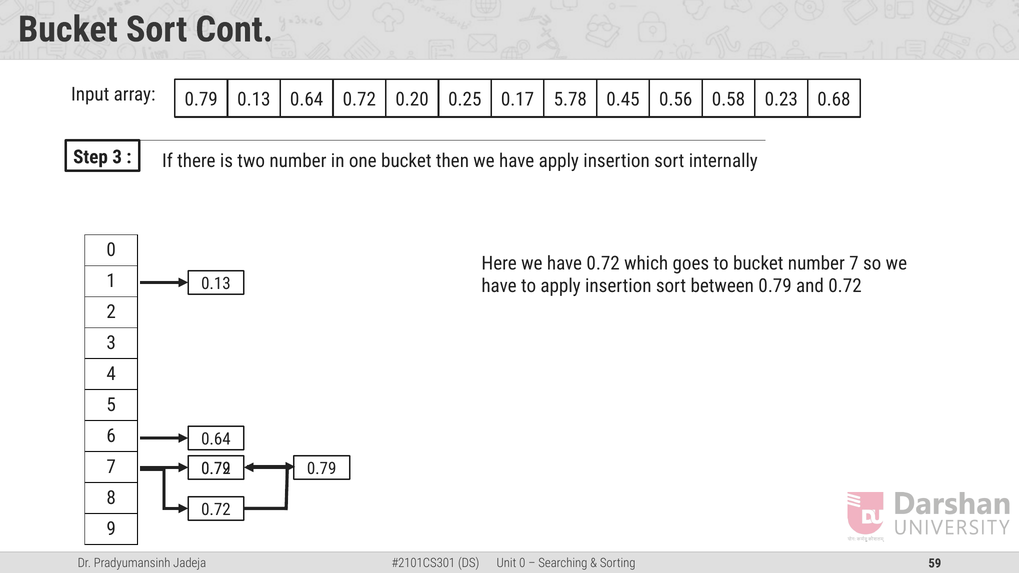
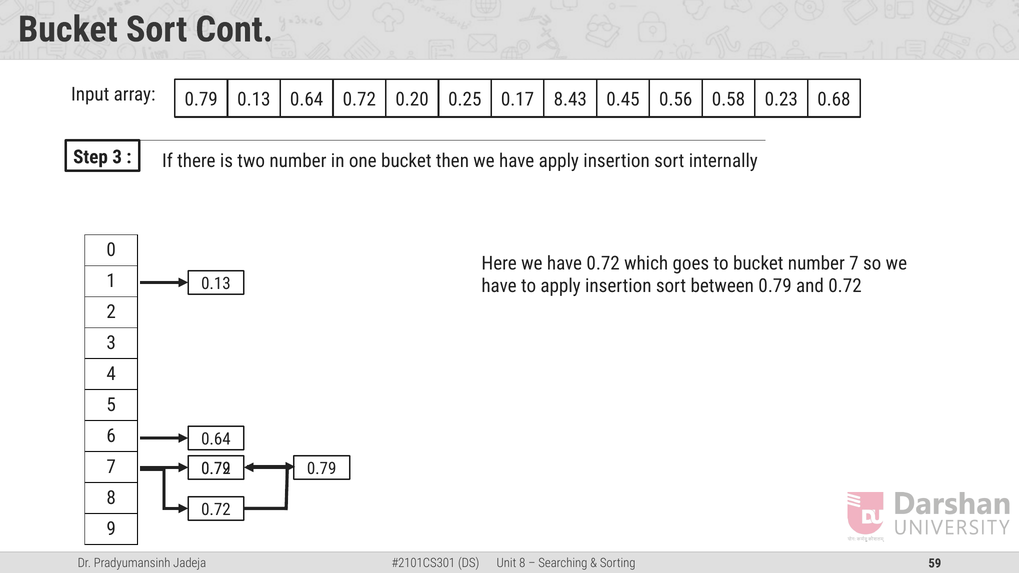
5.78: 5.78 -> 8.43 (570, 100)
0: 0 -> 8 (522, 563)
